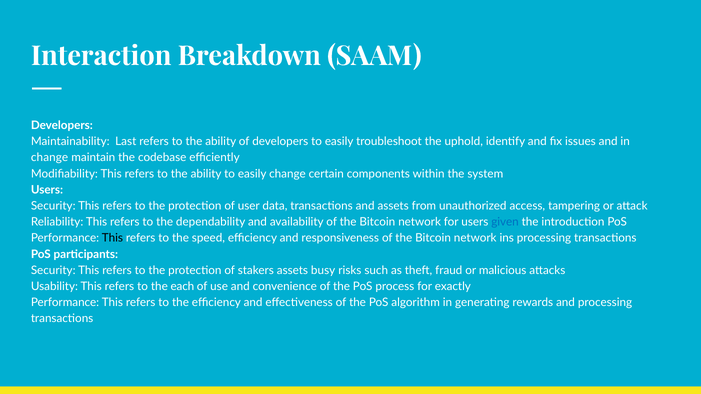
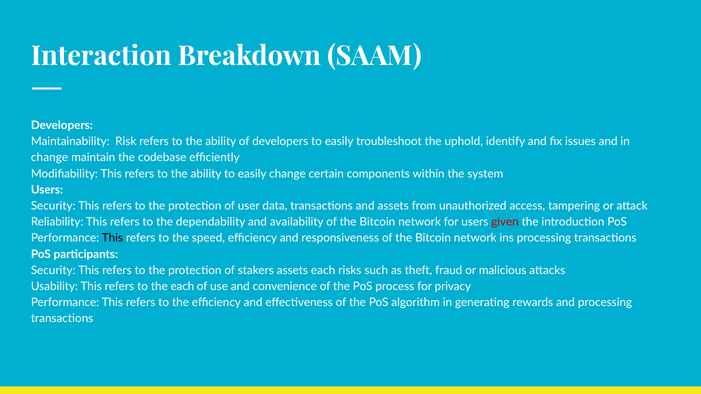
Last: Last -> Risk (126, 142)
given colour: blue -> red (505, 222)
assets busy: busy -> each (323, 271)
exactly: exactly -> privacy (453, 287)
